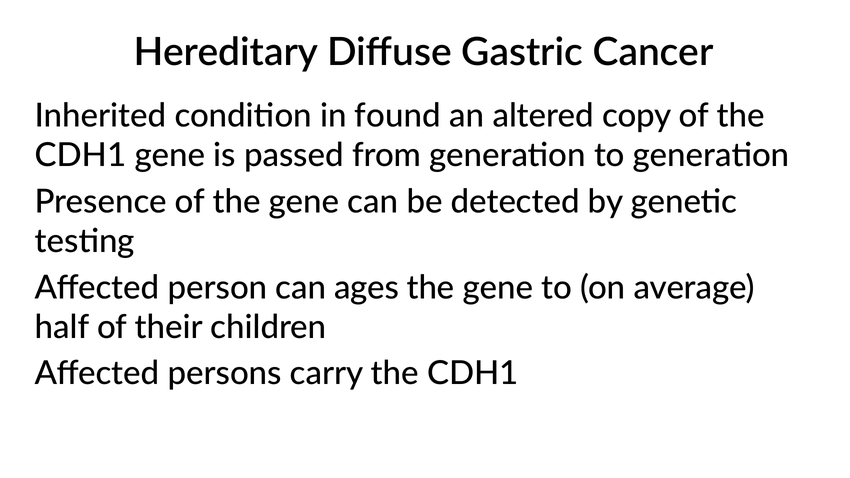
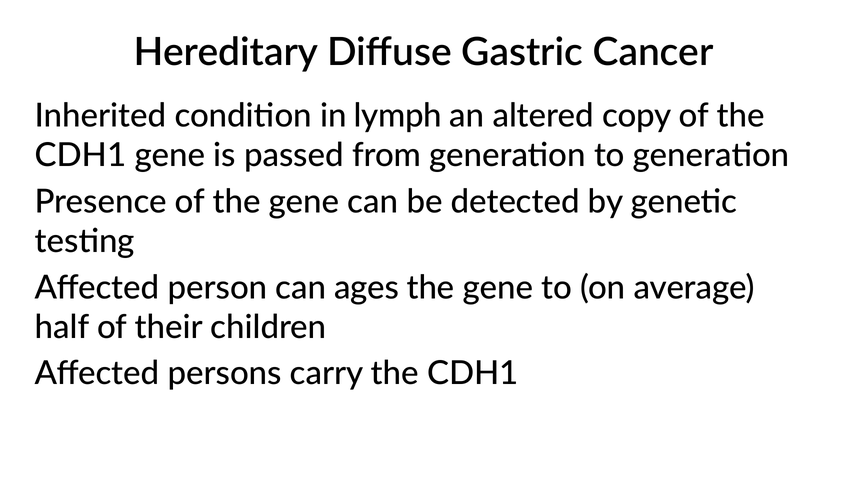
found: found -> lymph (398, 116)
